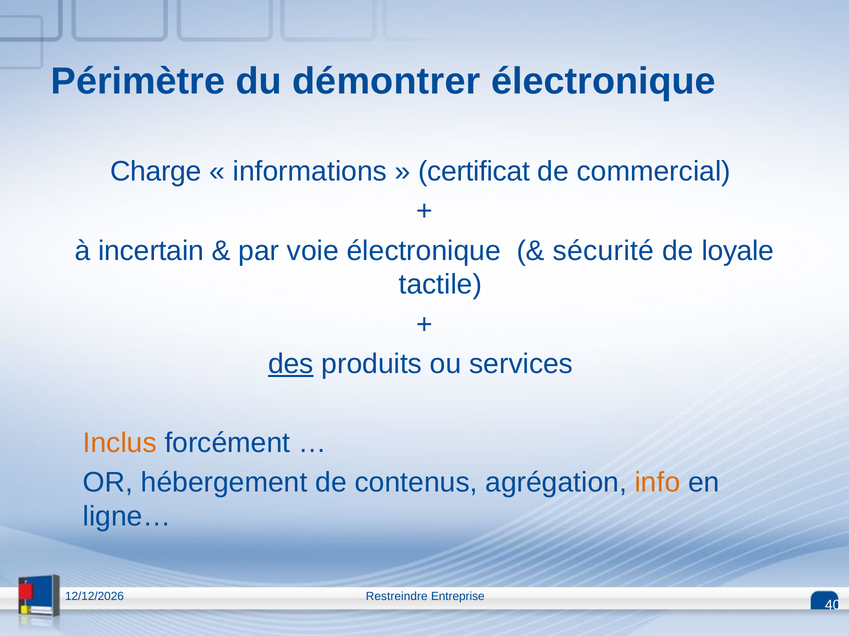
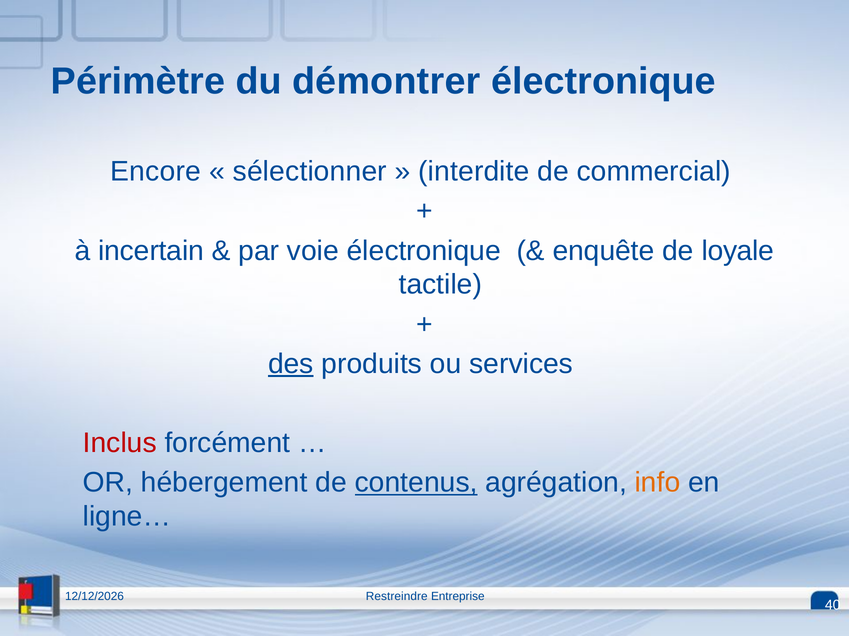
Charge: Charge -> Encore (156, 172)
informations: informations -> sélectionner (310, 172)
certificat: certificat -> interdite (474, 172)
sécurité: sécurité -> enquête (604, 251)
Inclus colour: orange -> red (120, 443)
contenus underline: none -> present (416, 483)
